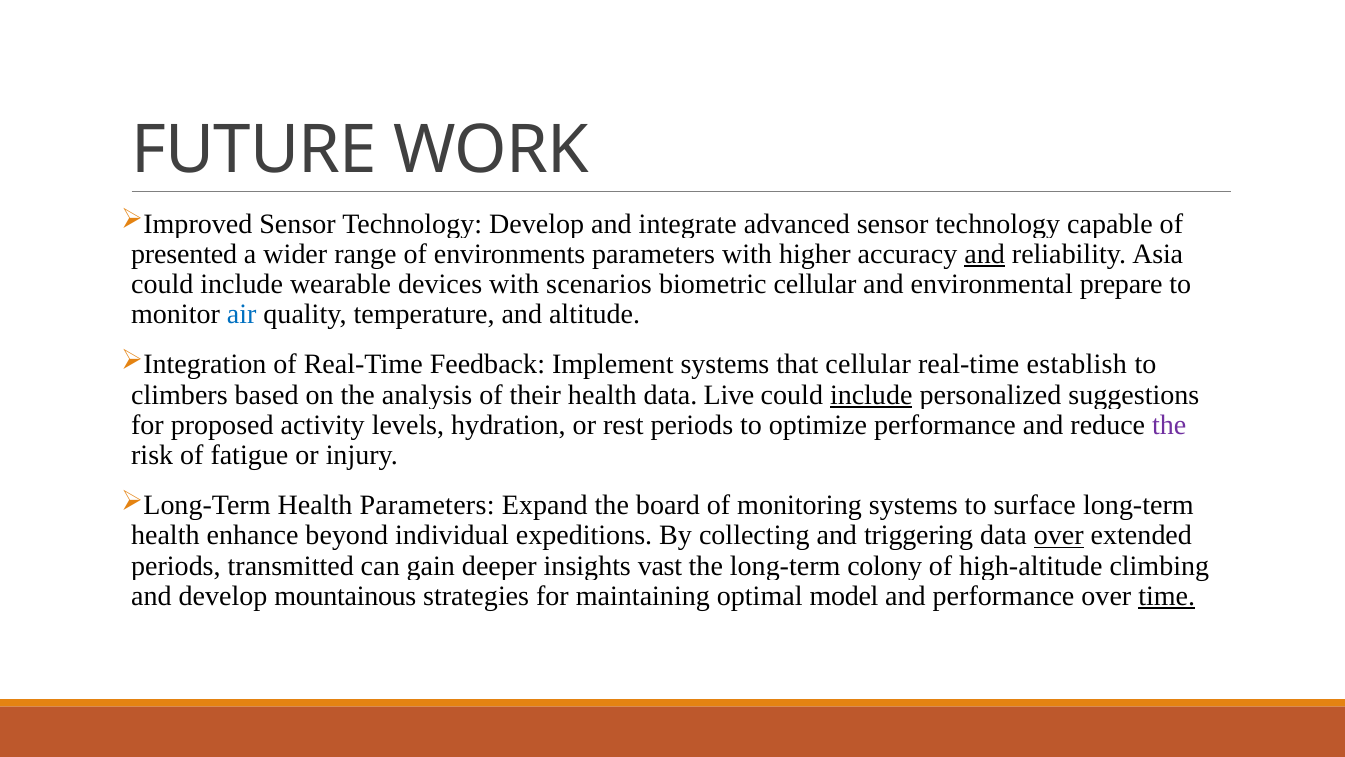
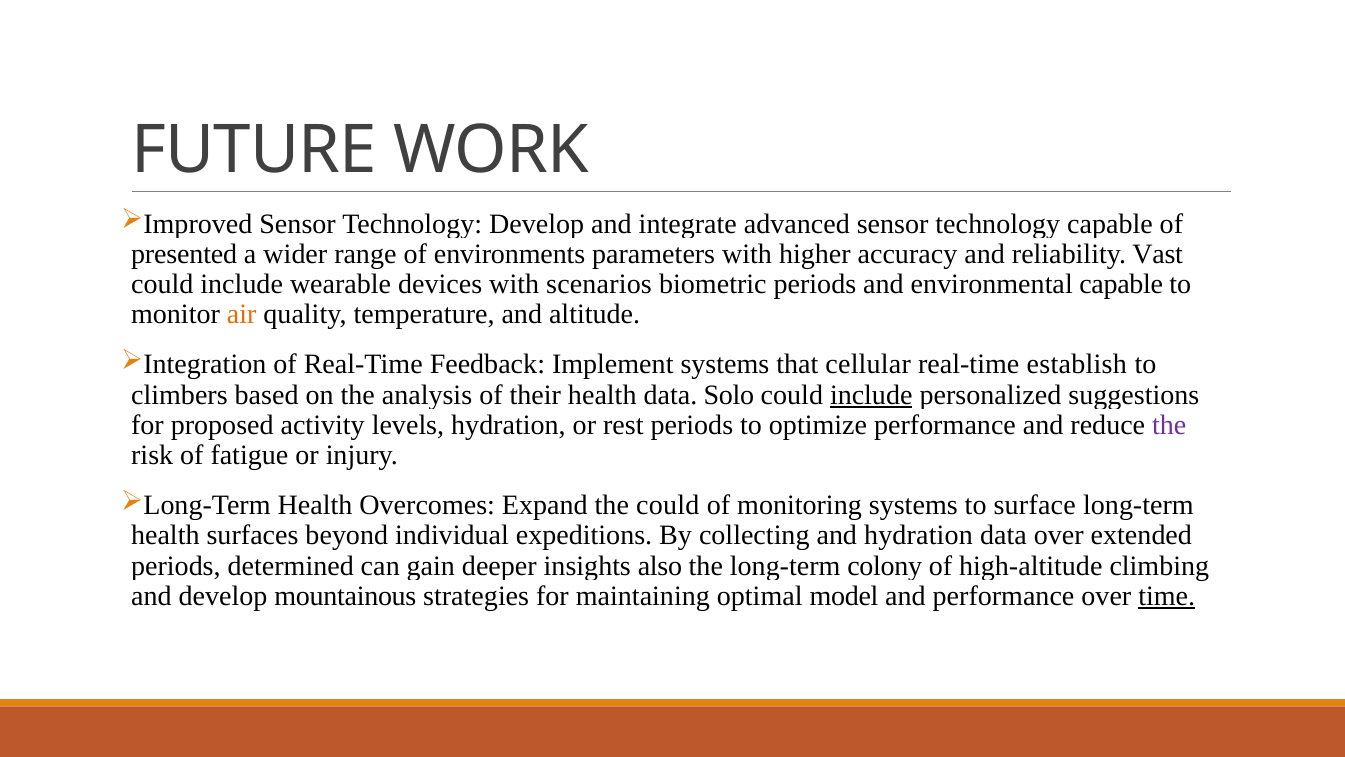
and underline: present -> none (985, 254)
Asia: Asia -> Vast (1158, 254)
biometric cellular: cellular -> periods (815, 284)
environmental prepare: prepare -> capable (1121, 284)
air colour: blue -> orange (242, 314)
Live: Live -> Solo (729, 395)
Health Parameters: Parameters -> Overcomes (427, 505)
the board: board -> could (668, 505)
enhance: enhance -> surfaces (253, 535)
and triggering: triggering -> hydration (918, 535)
over underline: present -> none (1059, 535)
transmitted: transmitted -> determined (291, 565)
vast: vast -> also (660, 565)
